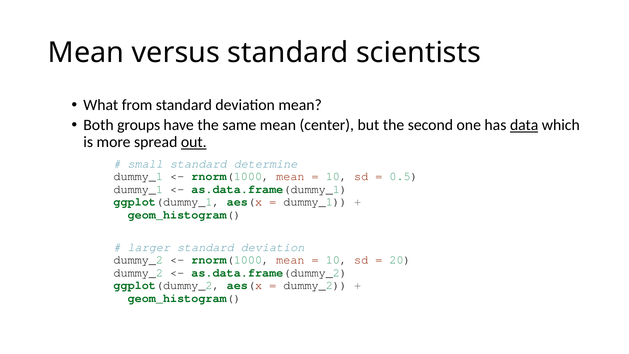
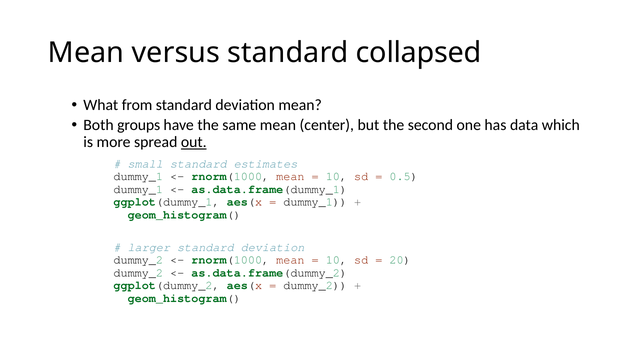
scientists: scientists -> collapsed (419, 53)
data underline: present -> none (524, 125)
determine: determine -> estimates (266, 164)
